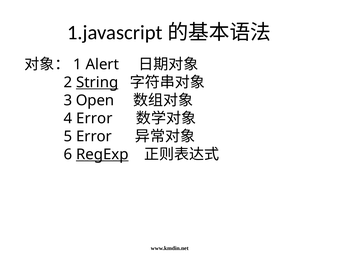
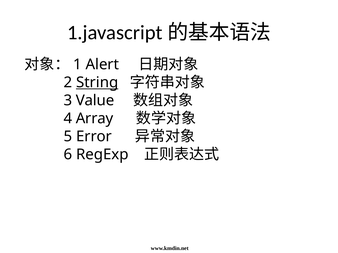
Open: Open -> Value (95, 101)
4 Error: Error -> Array (95, 119)
RegExp underline: present -> none (102, 155)
